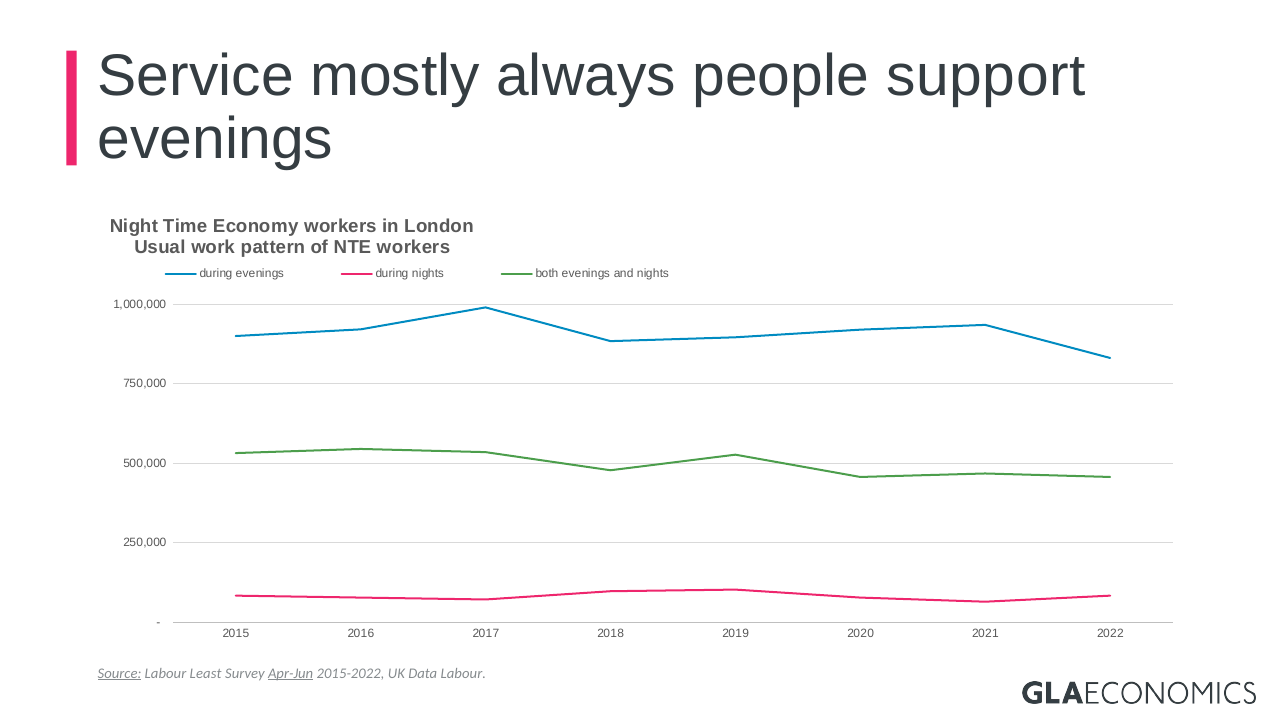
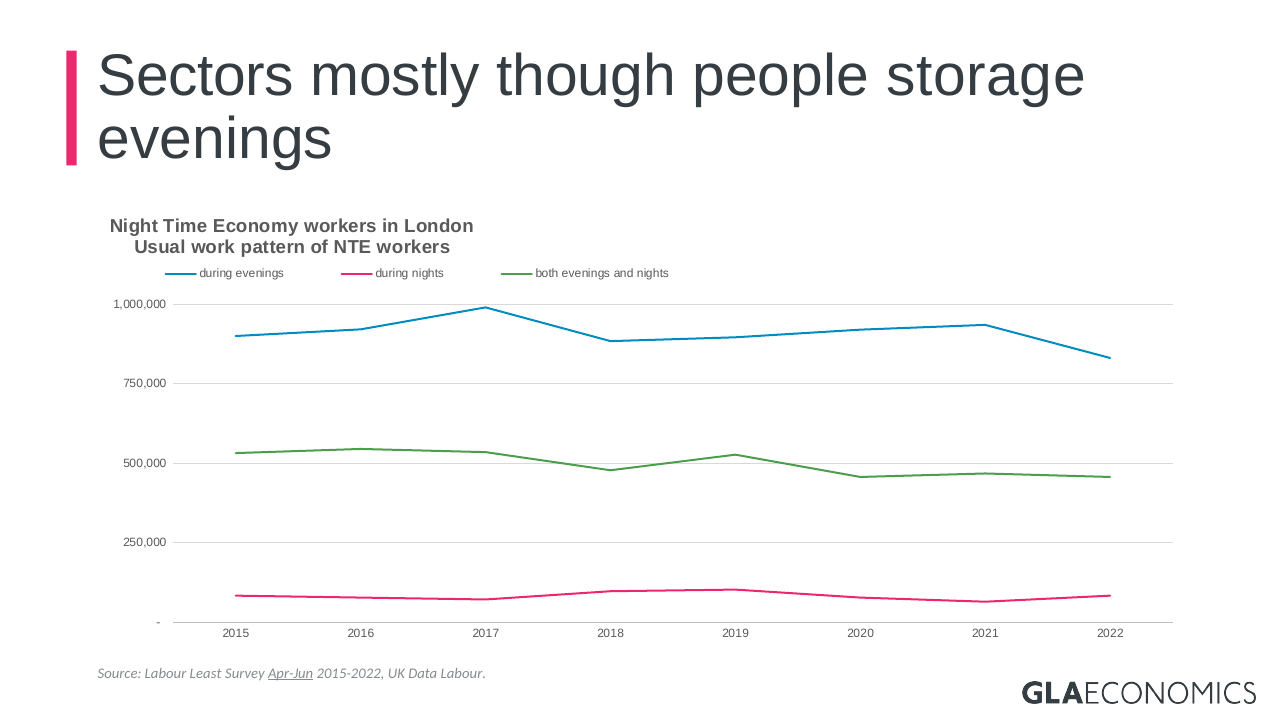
Service: Service -> Sectors (196, 76)
always: always -> though (586, 76)
support: support -> storage (986, 76)
Source underline: present -> none (120, 674)
